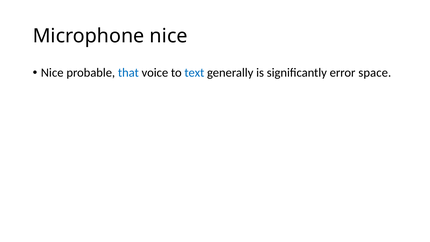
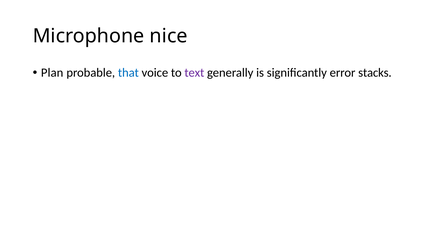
Nice: Nice -> Plan (52, 73)
text colour: blue -> purple (194, 73)
space: space -> stacks (375, 73)
